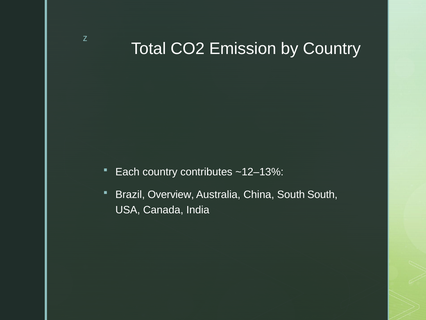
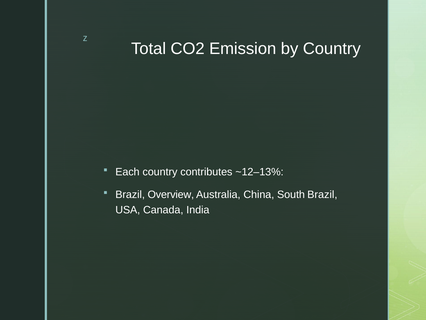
South South: South -> Brazil (322, 194)
